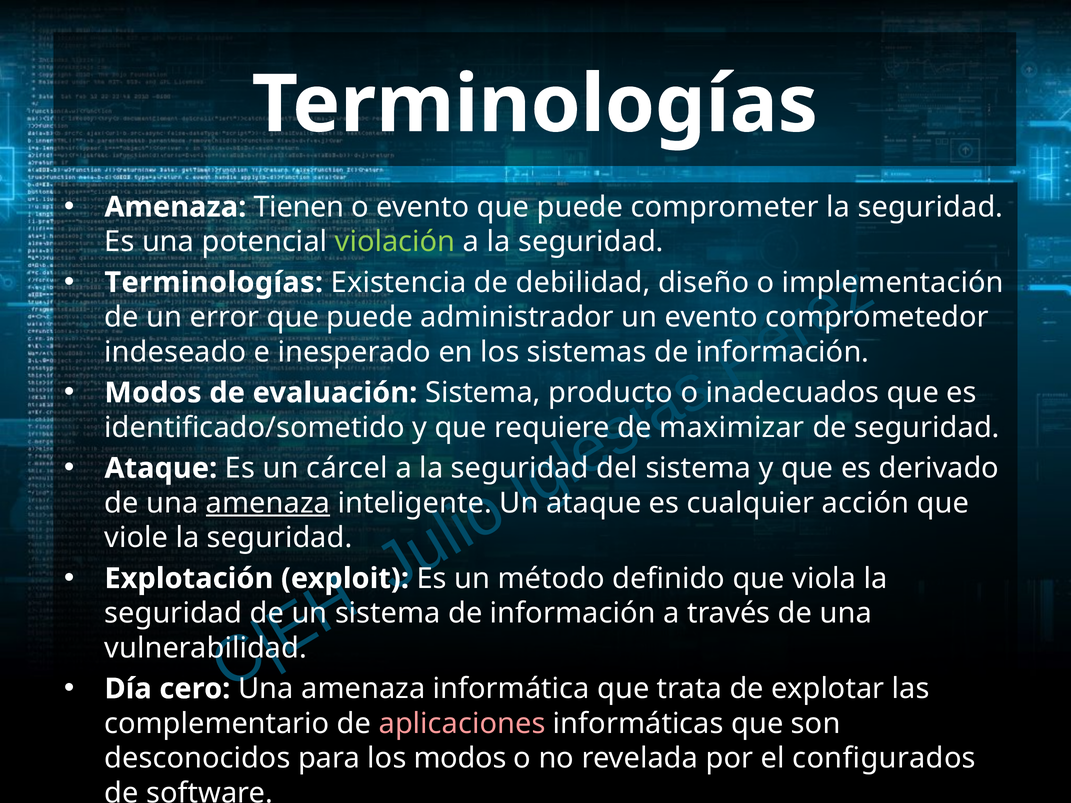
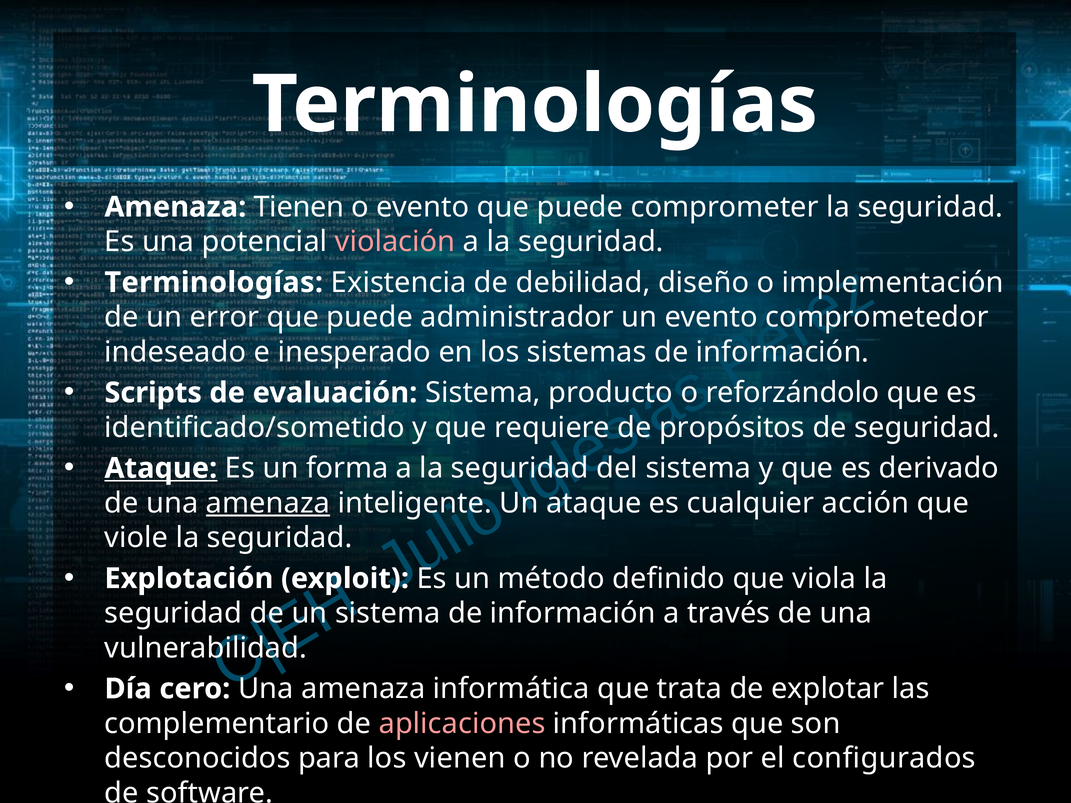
violación colour: light green -> pink (395, 242)
Modos: Modos -> Scripts (153, 393)
inadecuados: inadecuados -> reforzándolo (793, 393)
maximizar: maximizar -> propósitos (732, 428)
Ataque underline: none -> present (161, 468)
cárcel: cárcel -> forma (347, 468)
los modos: modos -> vienen (460, 759)
